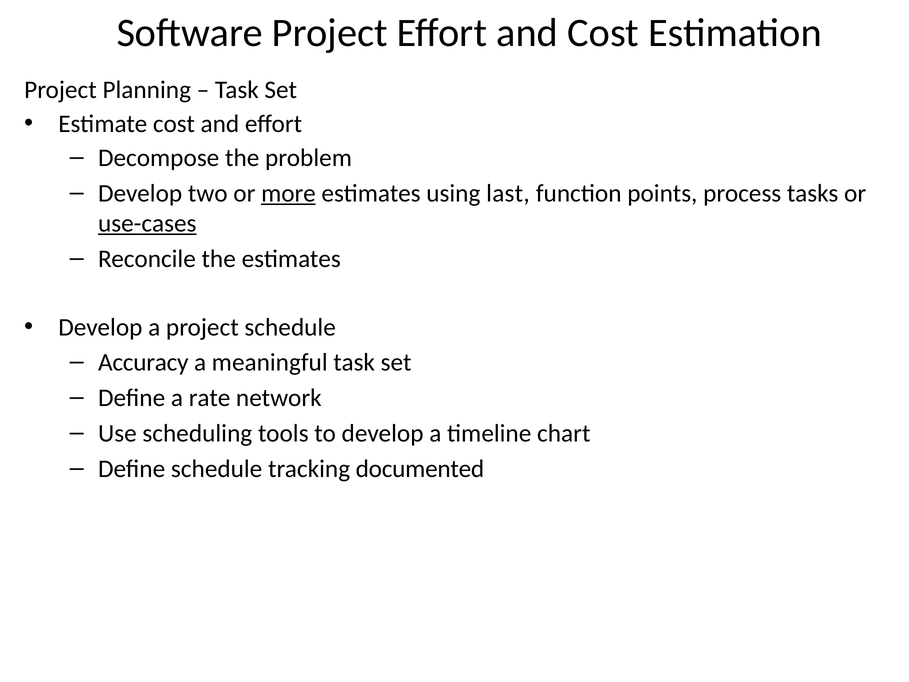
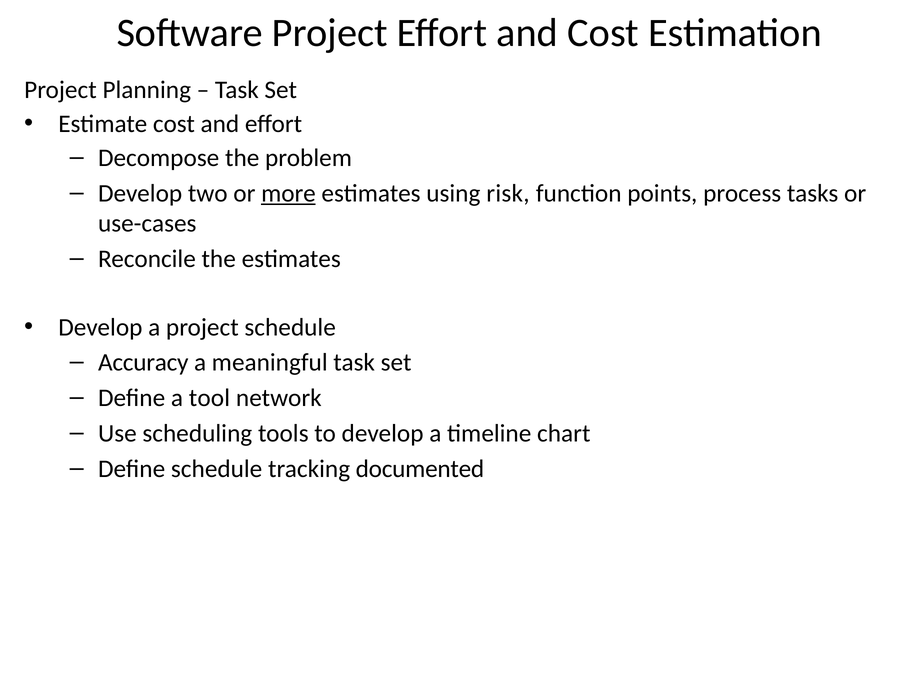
last: last -> risk (508, 193)
use-cases underline: present -> none (147, 224)
rate: rate -> tool (209, 398)
